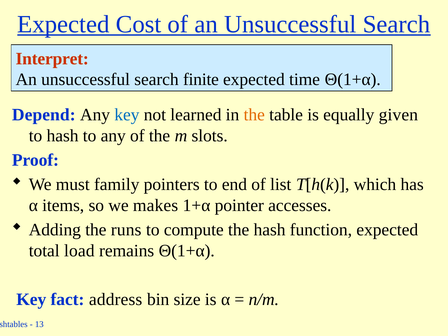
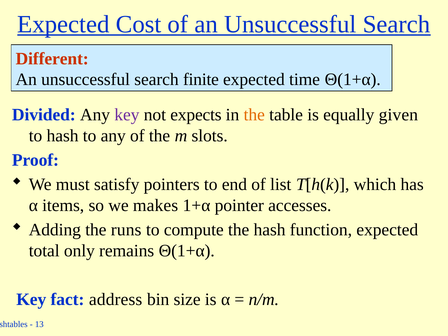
Interpret: Interpret -> Different (52, 59)
Depend: Depend -> Divided (44, 115)
key colour: blue -> purple (127, 115)
learned: learned -> expects (196, 115)
family: family -> satisfy (117, 184)
load: load -> only (79, 251)
